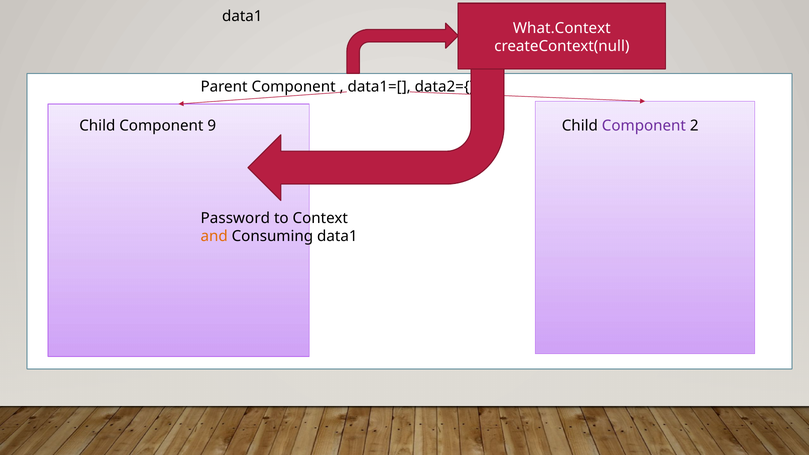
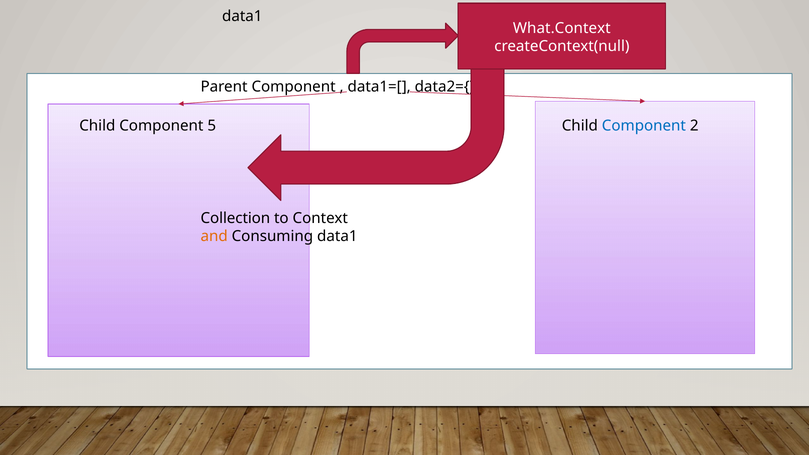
9: 9 -> 5 (212, 126)
Component colour: purple -> blue (644, 126)
Password: Password -> Collection (235, 218)
